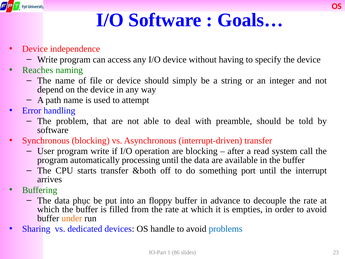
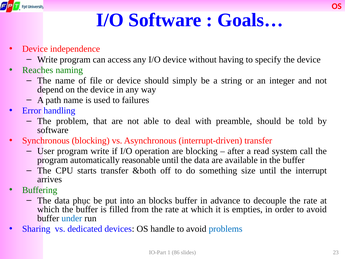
attempt: attempt -> failures (136, 100)
processing: processing -> reasonable (141, 160)
port: port -> size (248, 170)
floppy: floppy -> blocks (160, 200)
under colour: orange -> blue (72, 218)
